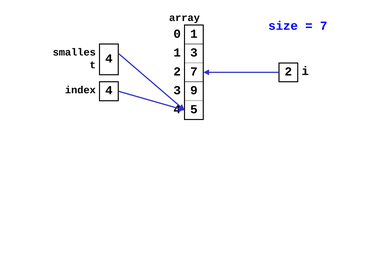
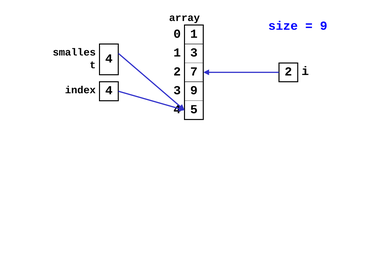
7: 7 -> 9 (324, 26)
